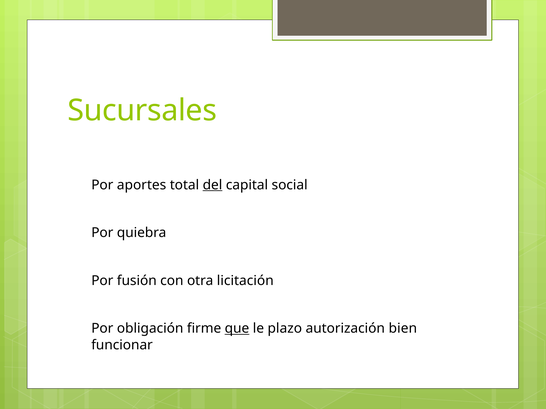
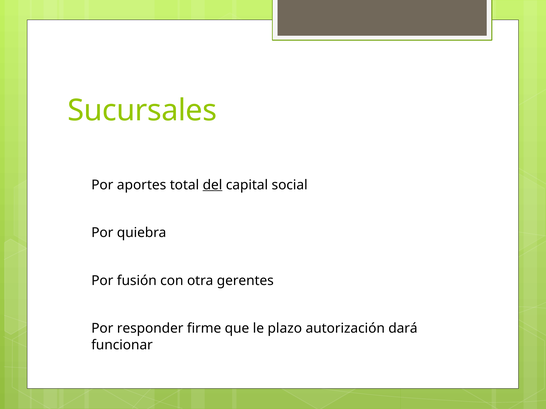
licitación: licitación -> gerentes (245, 281)
obligación: obligación -> responder (150, 329)
que underline: present -> none (237, 329)
bien: bien -> dará (403, 329)
